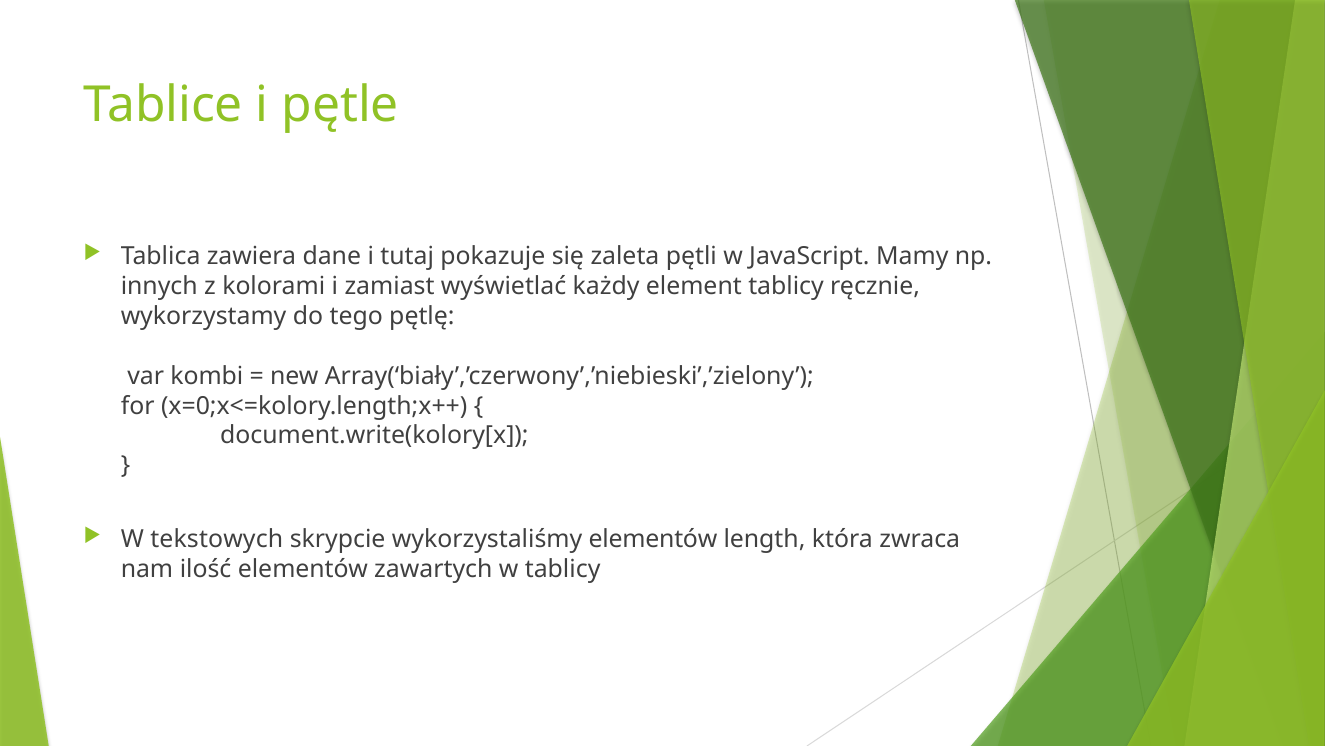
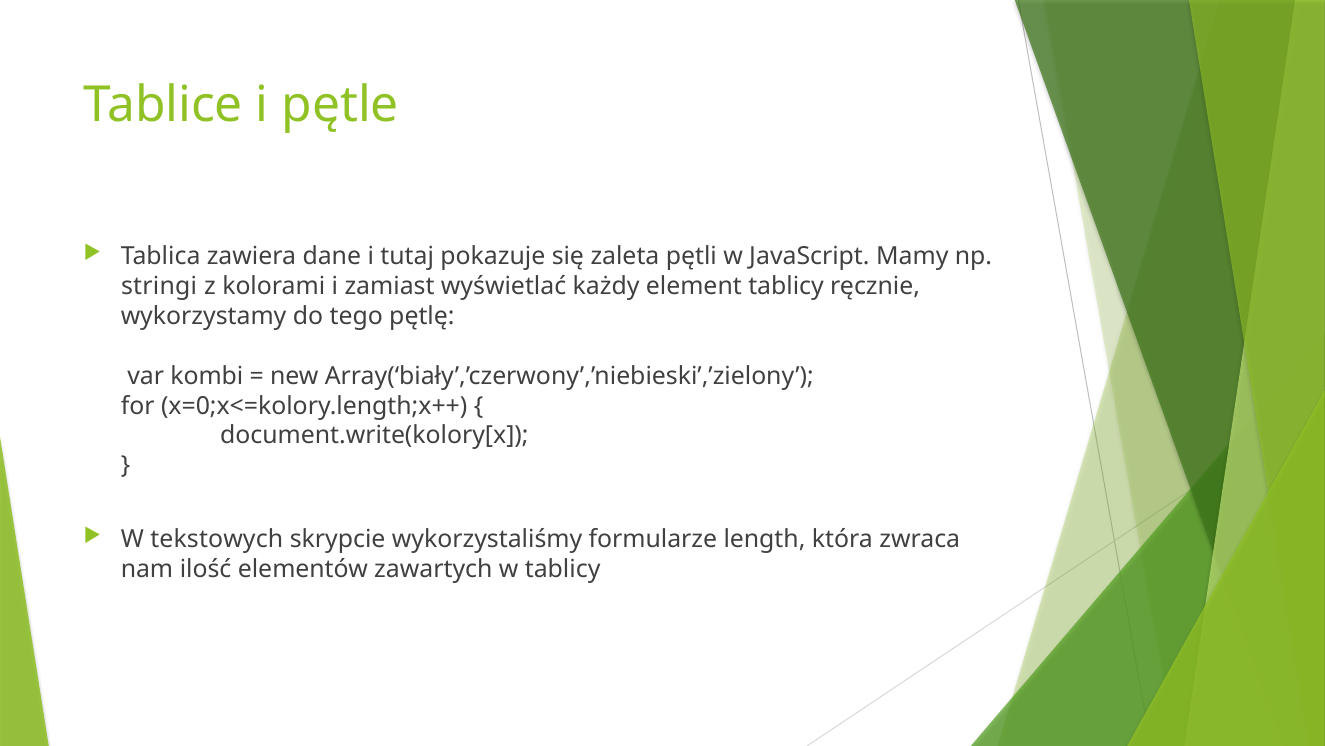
innych: innych -> stringi (159, 286)
wykorzystaliśmy elementów: elementów -> formularze (653, 539)
